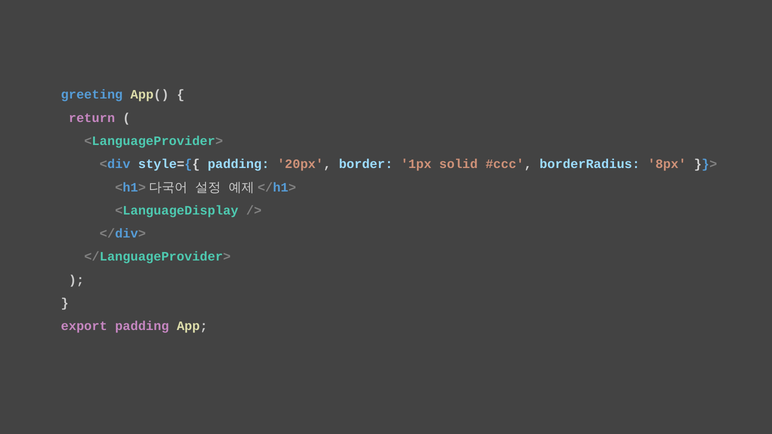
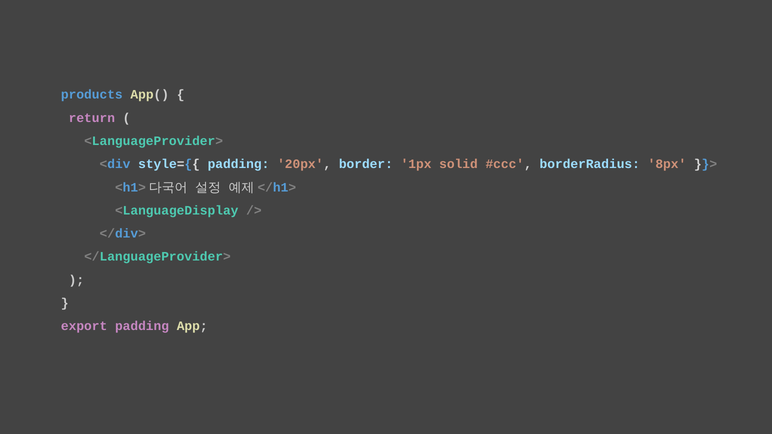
greeting: greeting -> products (92, 95)
